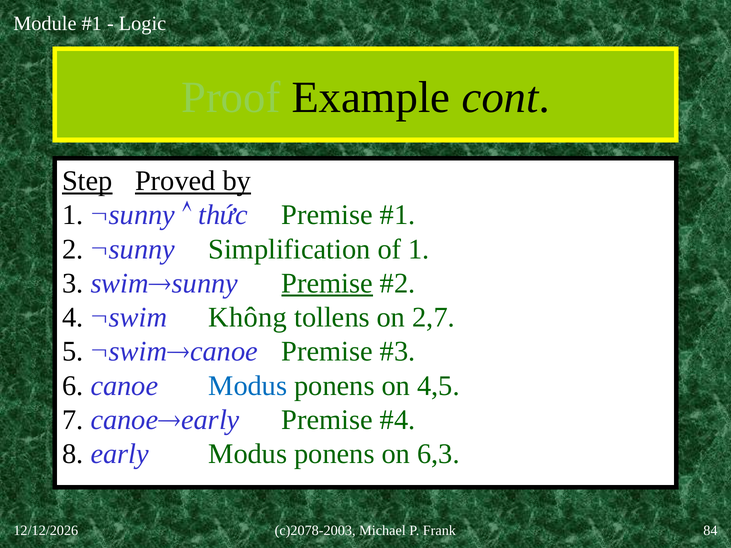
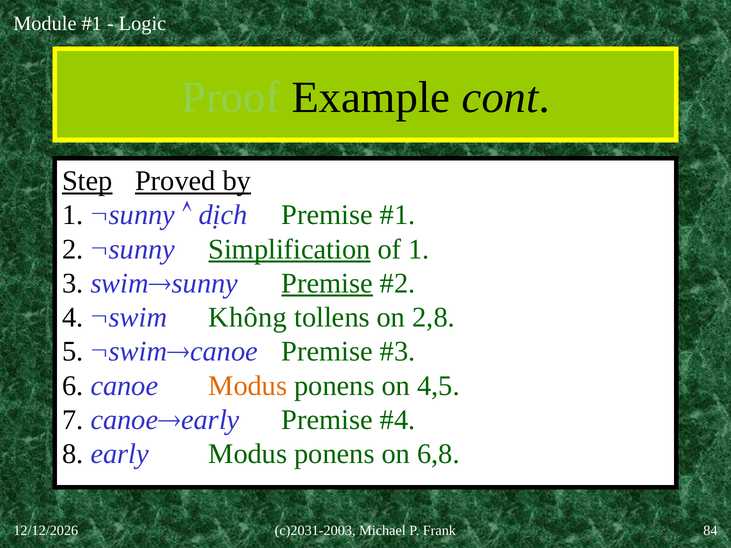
thức: thức -> dịch (223, 215)
Simplification underline: none -> present (289, 249)
2,7: 2,7 -> 2,8 (434, 318)
Modus colour: blue -> orange (248, 386)
6,3: 6,3 -> 6,8 (438, 454)
c)2078-2003: c)2078-2003 -> c)2031-2003 (315, 531)
